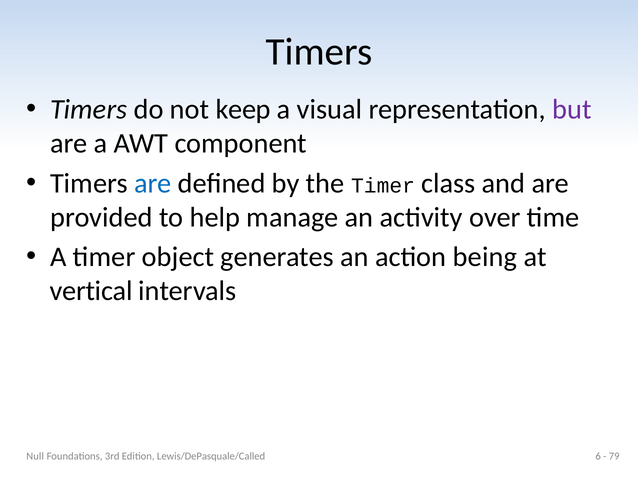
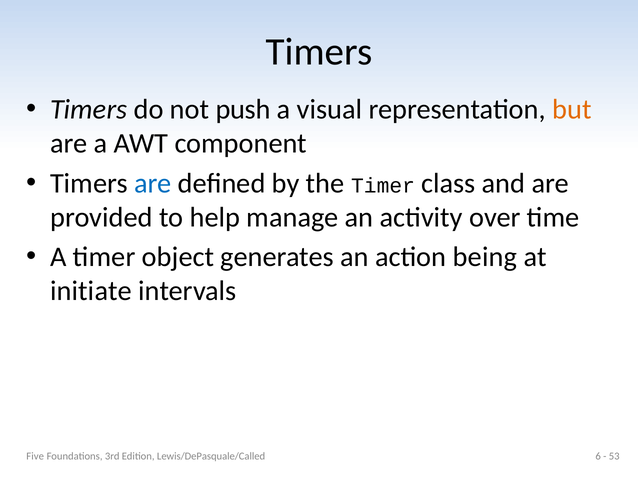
keep: keep -> push (243, 110)
but colour: purple -> orange (572, 110)
vertical: vertical -> initiate (91, 291)
Null: Null -> Five (35, 457)
79: 79 -> 53 (614, 457)
